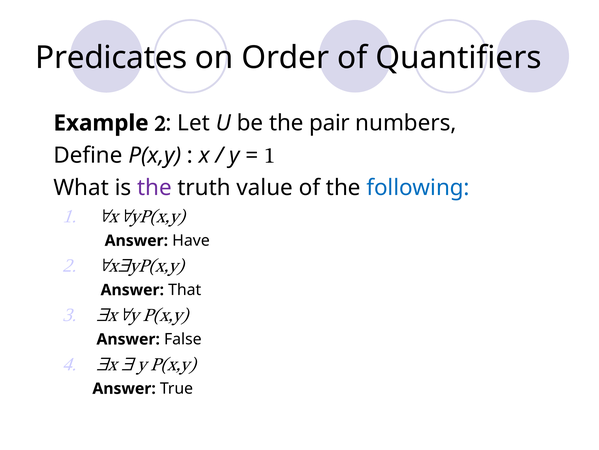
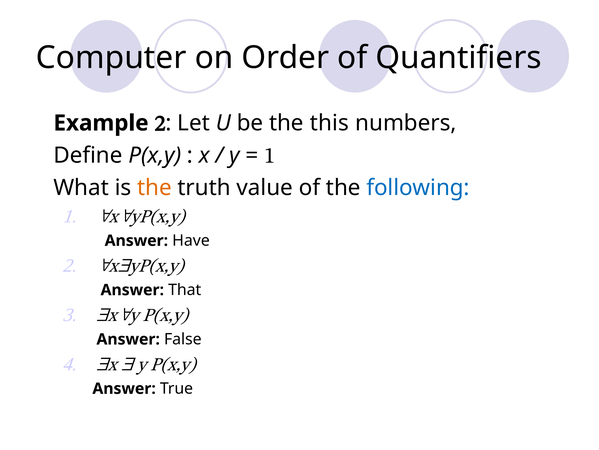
Predicates: Predicates -> Computer (111, 58)
pair: pair -> this (329, 123)
the colour: purple -> orange (154, 187)
